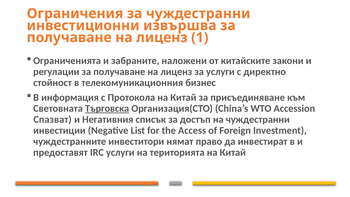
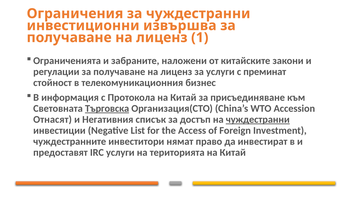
директно: директно -> преминат (265, 72)
Спазват: Спазват -> Отнасят (53, 119)
чуждестранни underline: none -> present (258, 119)
